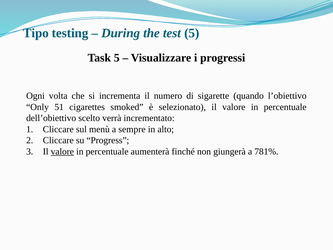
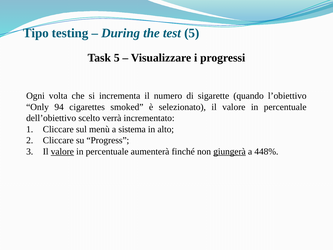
51: 51 -> 94 (59, 107)
sempre: sempre -> sistema (132, 129)
giungerà underline: none -> present (230, 151)
781%: 781% -> 448% (266, 151)
